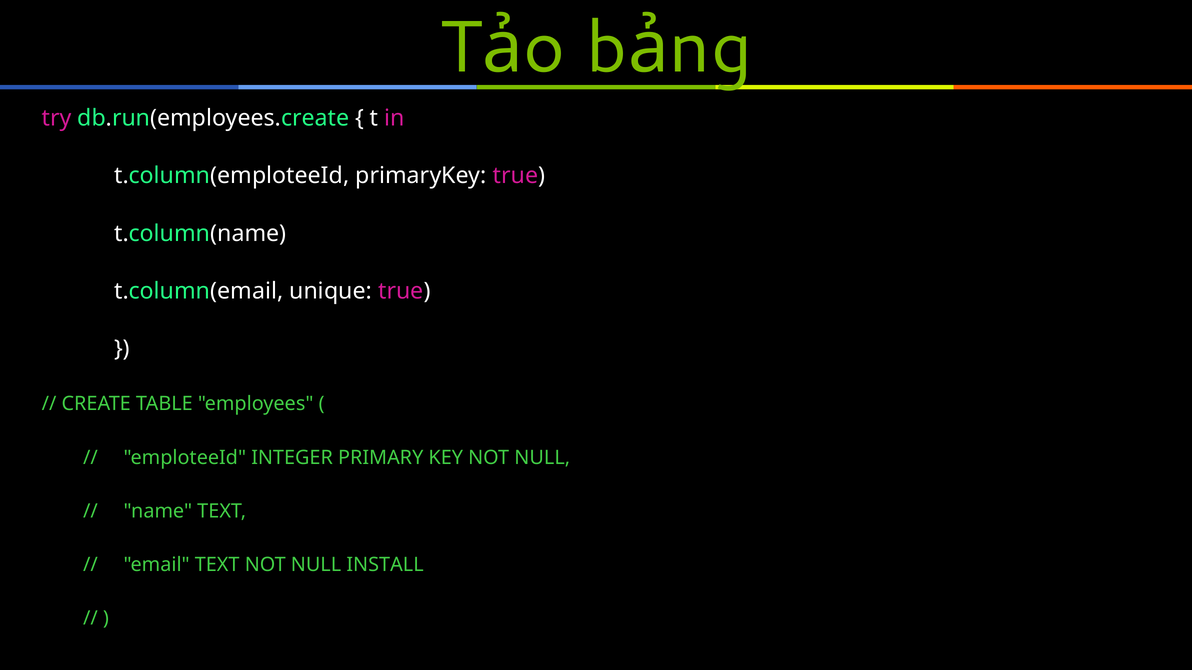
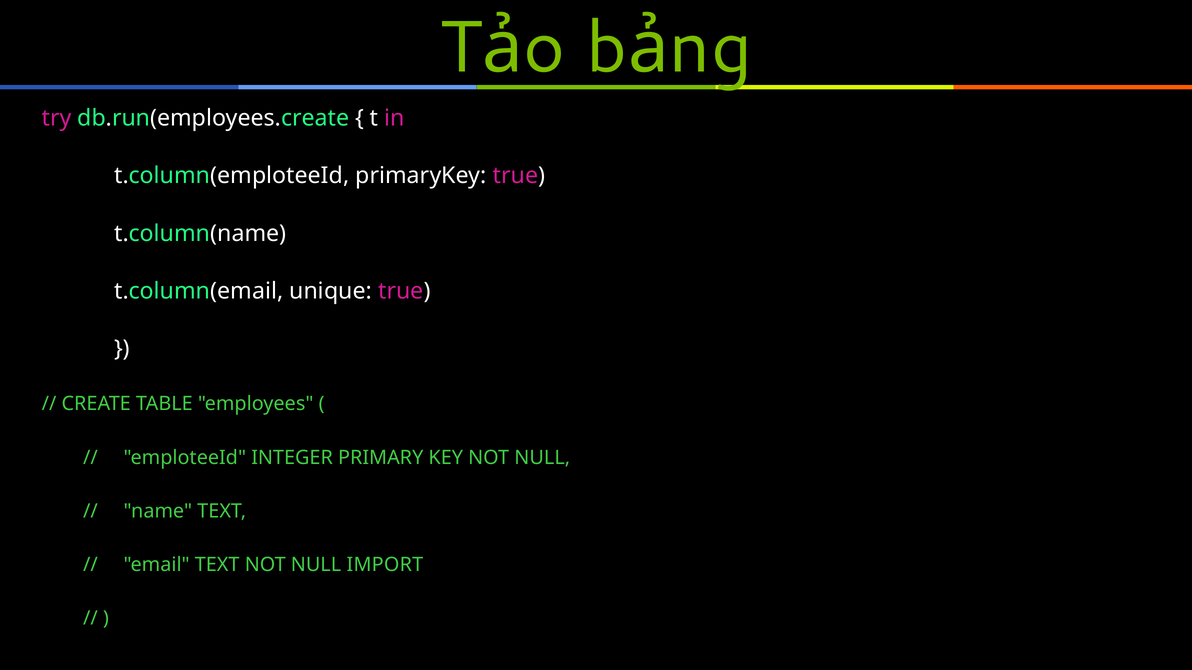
INSTALL: INSTALL -> IMPORT (385, 565)
